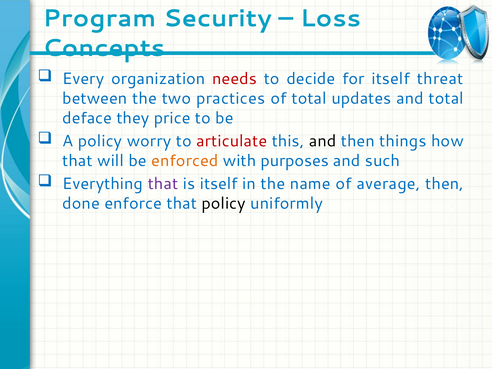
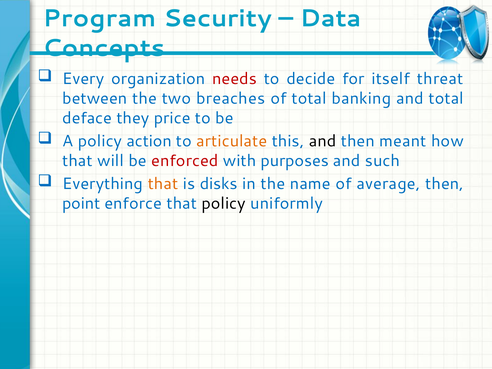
Loss: Loss -> Data (331, 18)
practices: practices -> breaches (231, 98)
updates: updates -> banking (361, 98)
worry: worry -> action (149, 141)
articulate colour: red -> orange (232, 141)
things: things -> meant (403, 141)
enforced colour: orange -> red (185, 161)
that colour: purple -> orange (163, 184)
is itself: itself -> disks (219, 184)
done: done -> point (81, 203)
